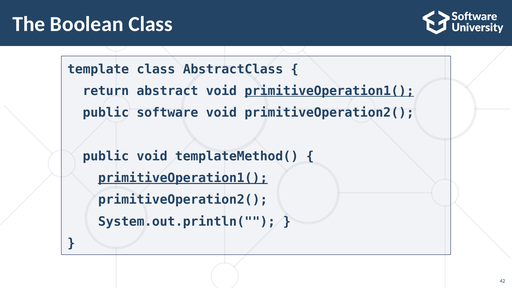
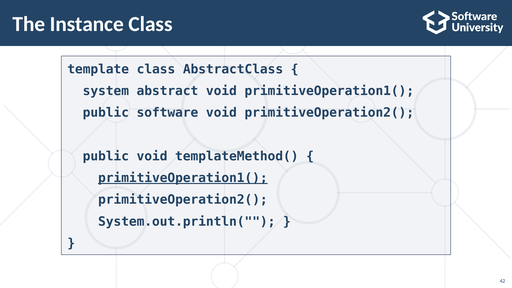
Boolean: Boolean -> Instance (87, 24)
return: return -> system (106, 91)
primitiveOperation1( underline: present -> none (329, 91)
